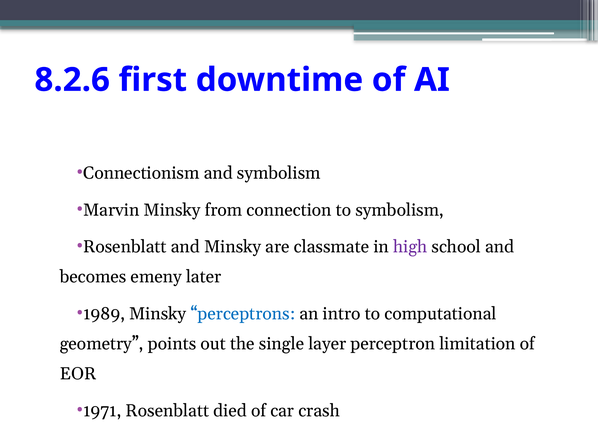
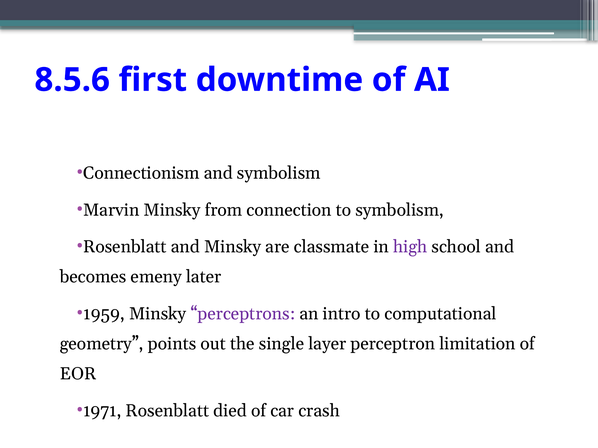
8.2.6: 8.2.6 -> 8.5.6 (72, 80)
1989: 1989 -> 1959 (104, 314)
perceptrons colour: blue -> purple (243, 314)
